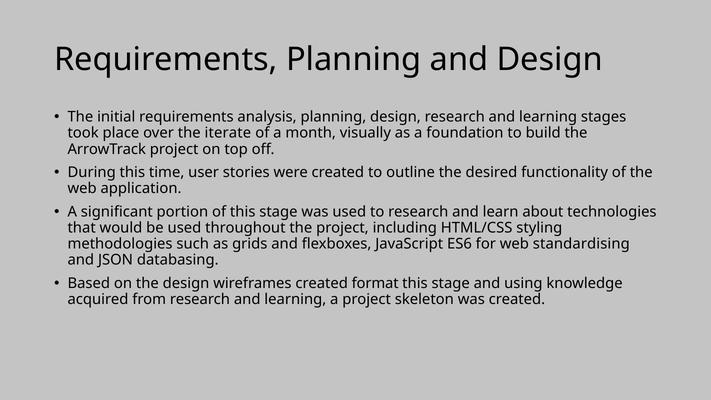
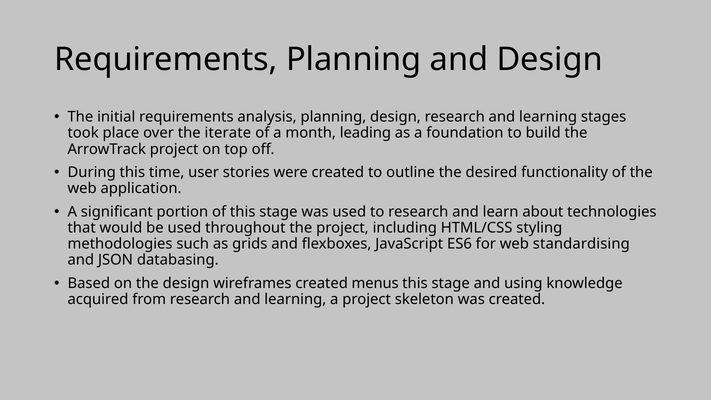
visually: visually -> leading (365, 133)
format: format -> menus (375, 283)
